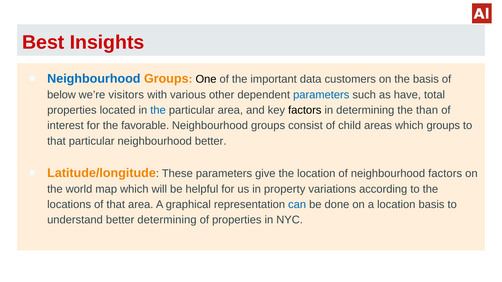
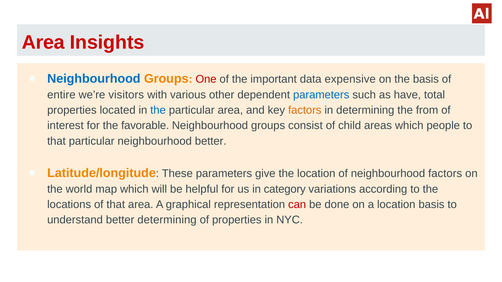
Best: Best -> Area (43, 43)
One colour: black -> red (206, 79)
customers: customers -> expensive (350, 79)
below: below -> entire (61, 95)
factors colour: black -> orange (305, 110)
than: than -> from (427, 110)
which groups: groups -> people (443, 126)
property: property -> category (285, 189)
can colour: blue -> red (297, 205)
